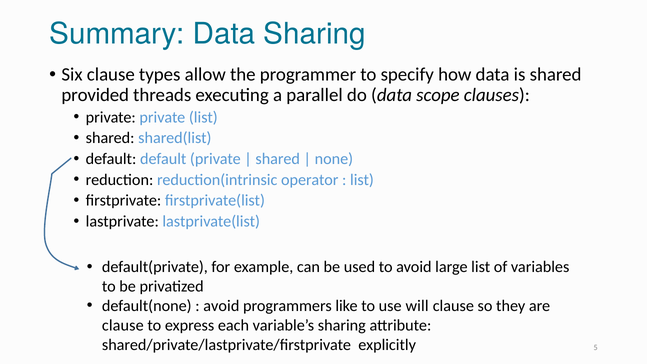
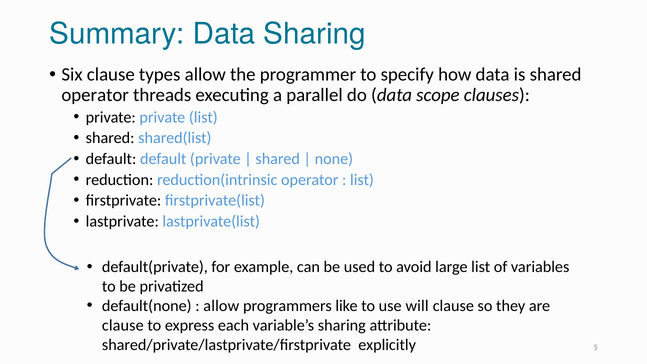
provided: provided -> operator (95, 95)
avoid: avoid -> allow (221, 306)
